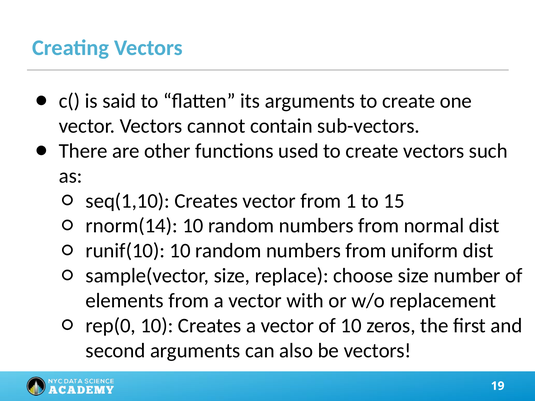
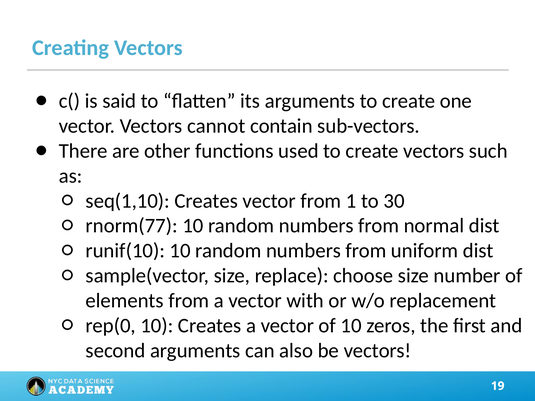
15: 15 -> 30 (394, 201)
rnorm(14: rnorm(14 -> rnorm(77 (132, 226)
